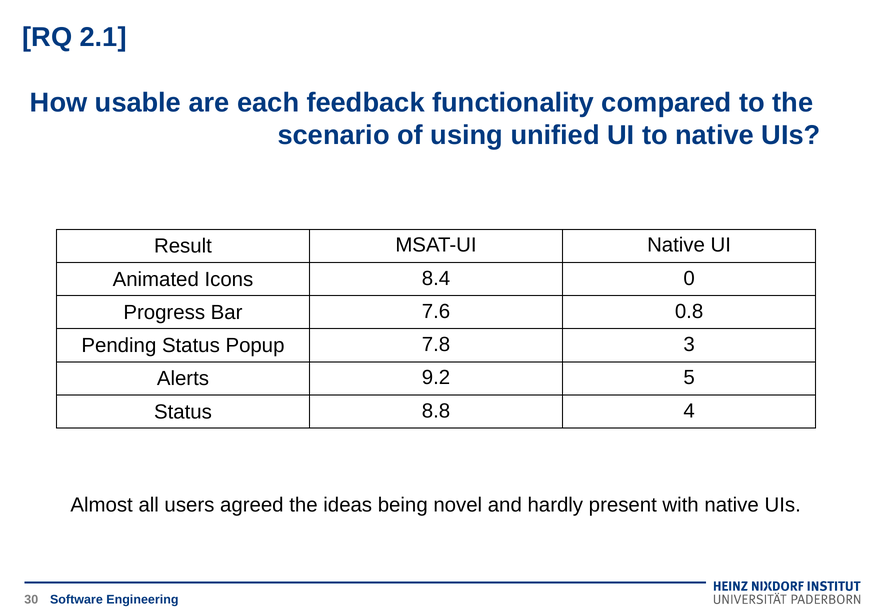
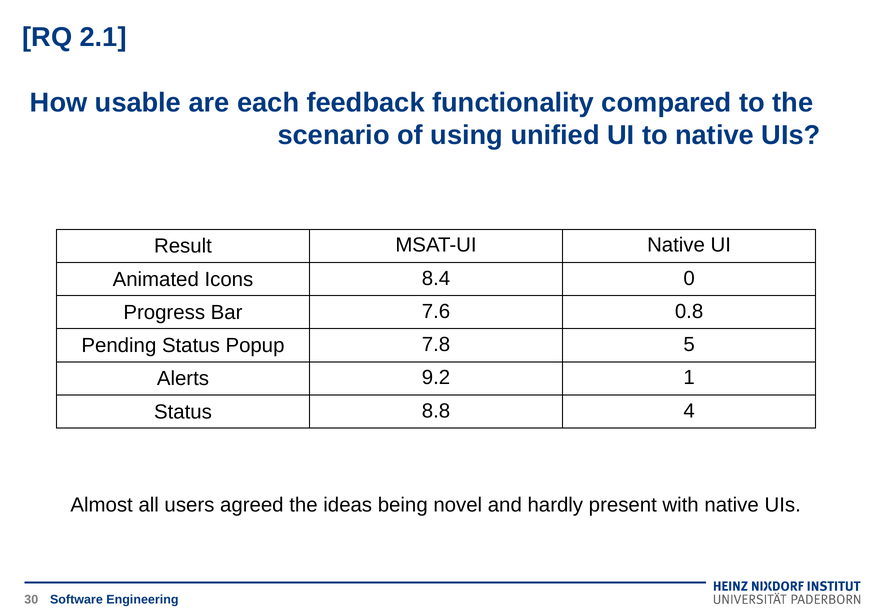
3: 3 -> 5 (689, 344)
5: 5 -> 1 (689, 378)
